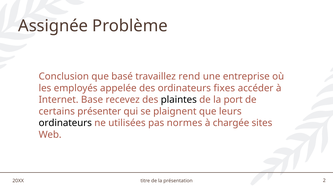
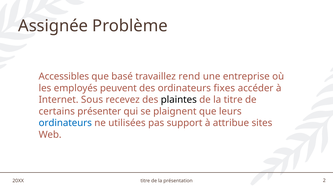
Conclusion: Conclusion -> Accessibles (64, 77)
appelée: appelée -> peuvent (118, 88)
Base: Base -> Sous (92, 100)
la port: port -> titre (233, 100)
ordinateurs colour: black -> blue (65, 123)
normes: normes -> support (185, 123)
chargée: chargée -> attribue (231, 123)
